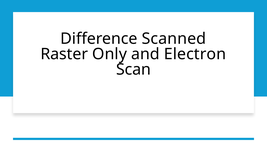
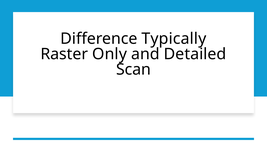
Scanned: Scanned -> Typically (174, 39)
Electron: Electron -> Detailed (195, 54)
